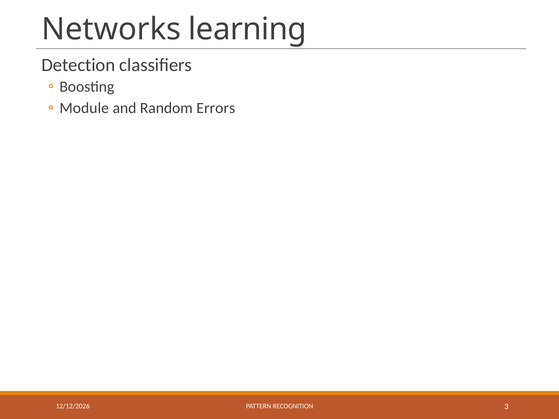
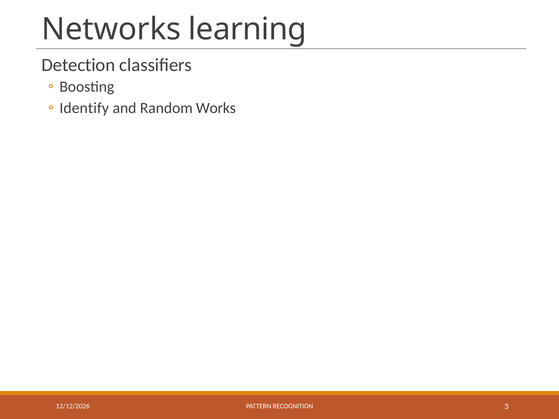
Module: Module -> Identify (84, 108)
Errors: Errors -> Works (216, 108)
